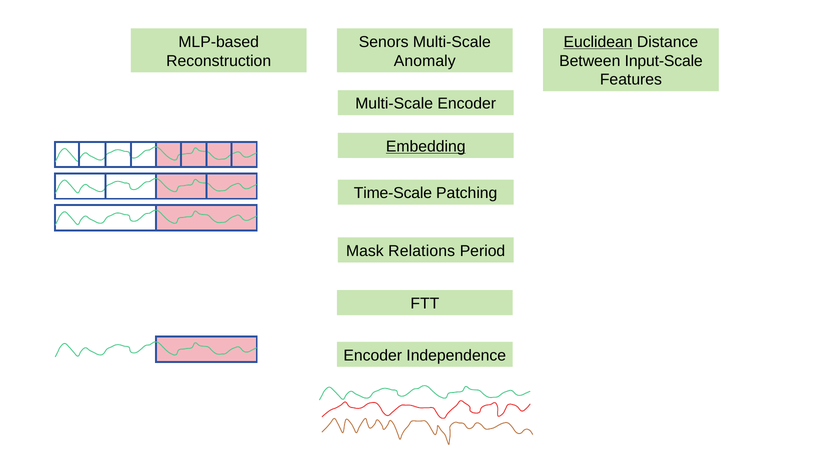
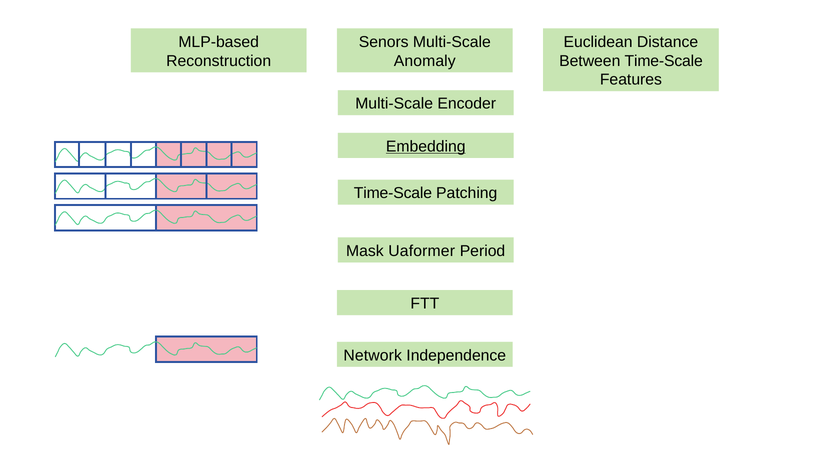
Euclidean underline: present -> none (598, 42)
Between Input-Scale: Input-Scale -> Time-Scale (664, 61)
Relations: Relations -> Uaformer (422, 251)
Encoder: Encoder -> Network (373, 356)
